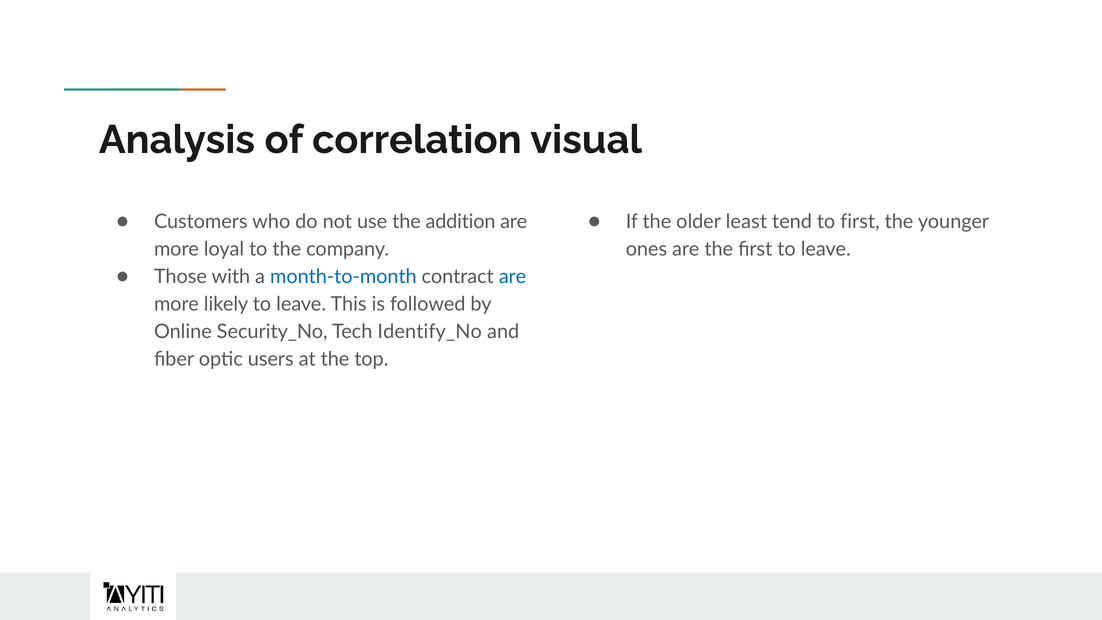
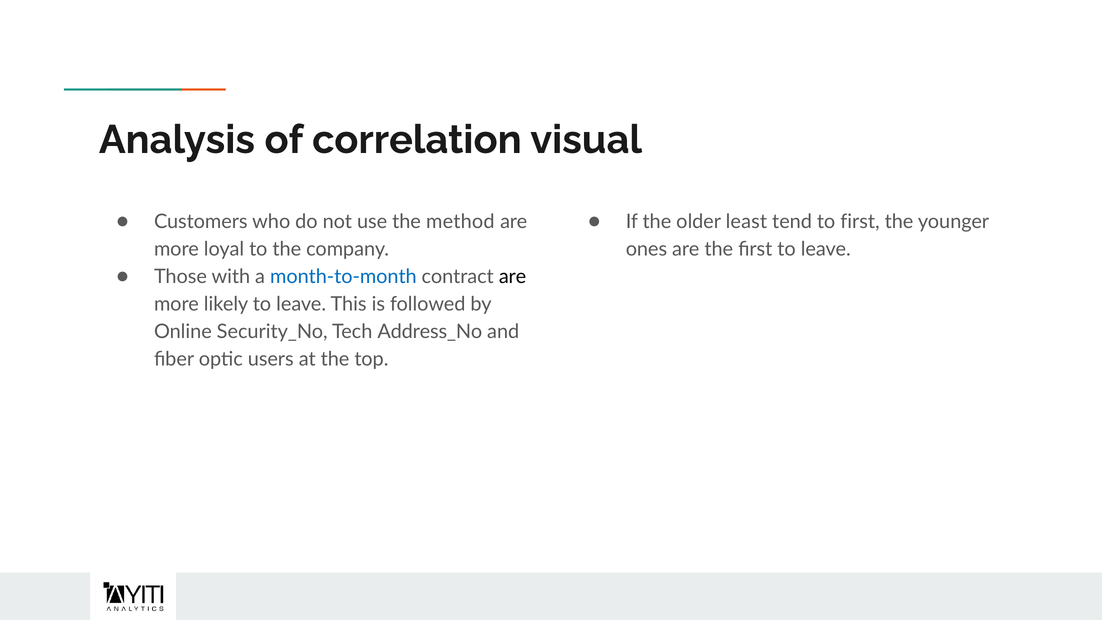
addition: addition -> method (460, 222)
are colour: blue -> black (513, 277)
Identify_No: Identify_No -> Address_No (430, 331)
